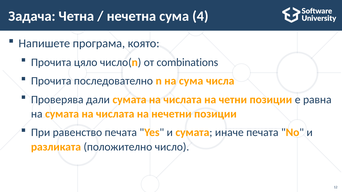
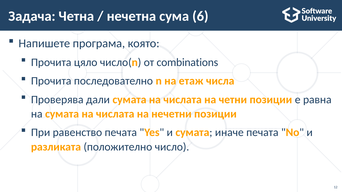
4: 4 -> 6 (200, 16)
на сума: сума -> етаж (191, 81)
